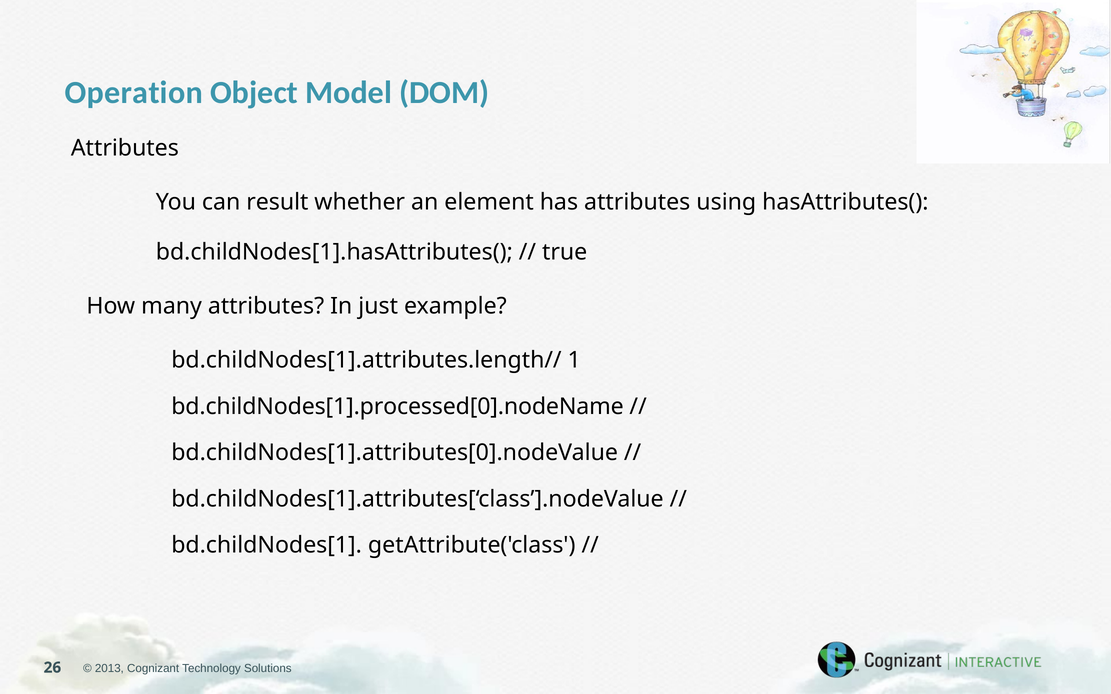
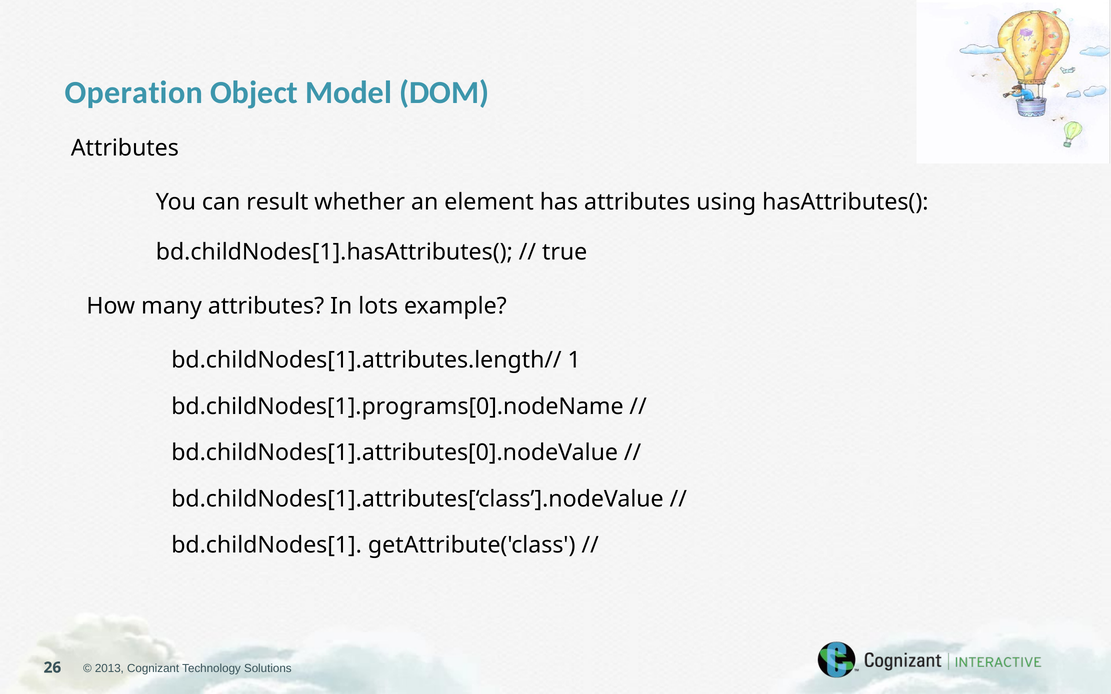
just: just -> lots (378, 306)
bd.childNodes[1].processed[0].nodeName: bd.childNodes[1].processed[0].nodeName -> bd.childNodes[1].programs[0].nodeName (397, 407)
